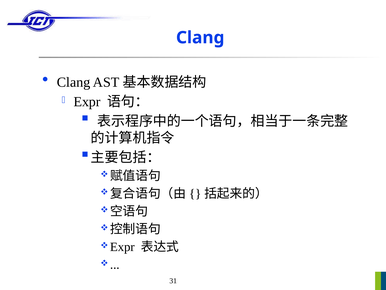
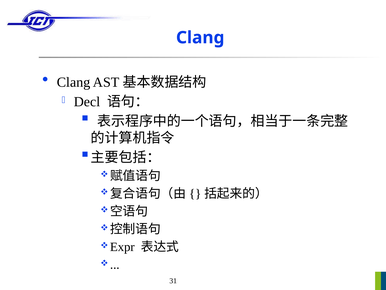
Expr: Expr -> Decl (87, 102)
